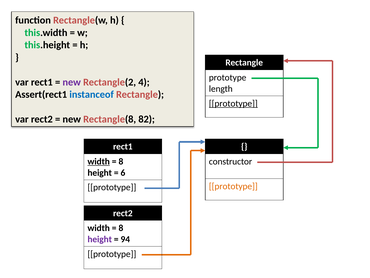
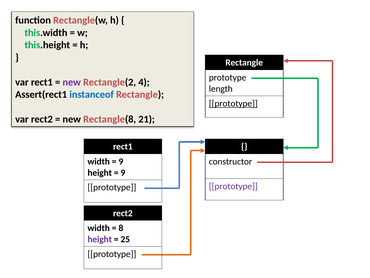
82: 82 -> 21 (147, 119)
width underline: present -> none (99, 161)
8: 8 -> 9 (121, 161)
6: 6 -> 9 (123, 172)
prototype colour: orange -> purple (233, 186)
94: 94 -> 25 (125, 239)
